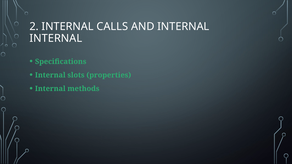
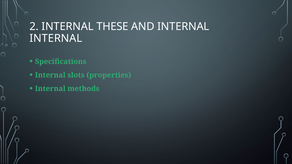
CALLS: CALLS -> THESE (112, 27)
